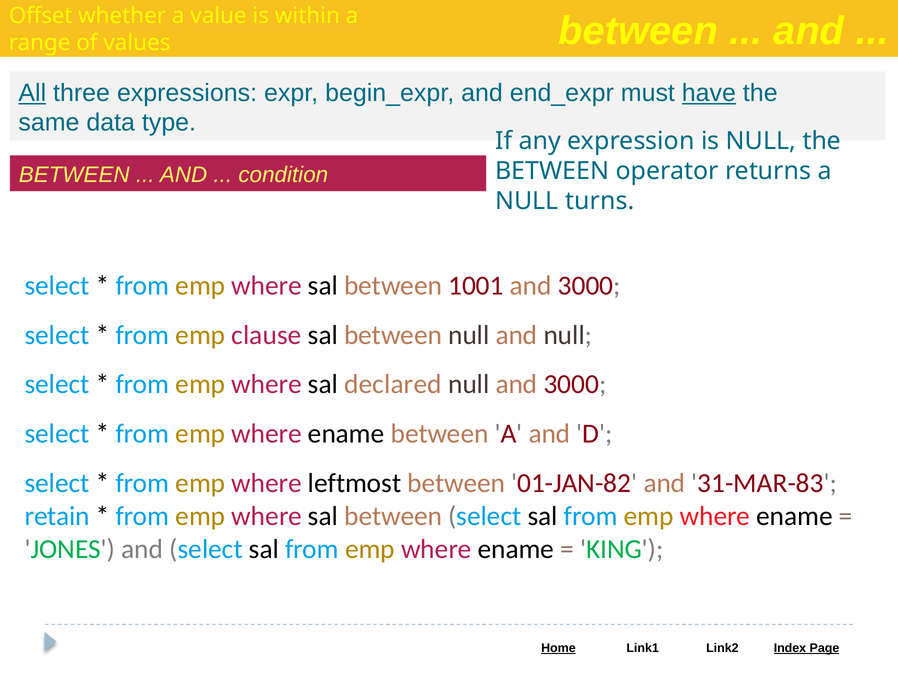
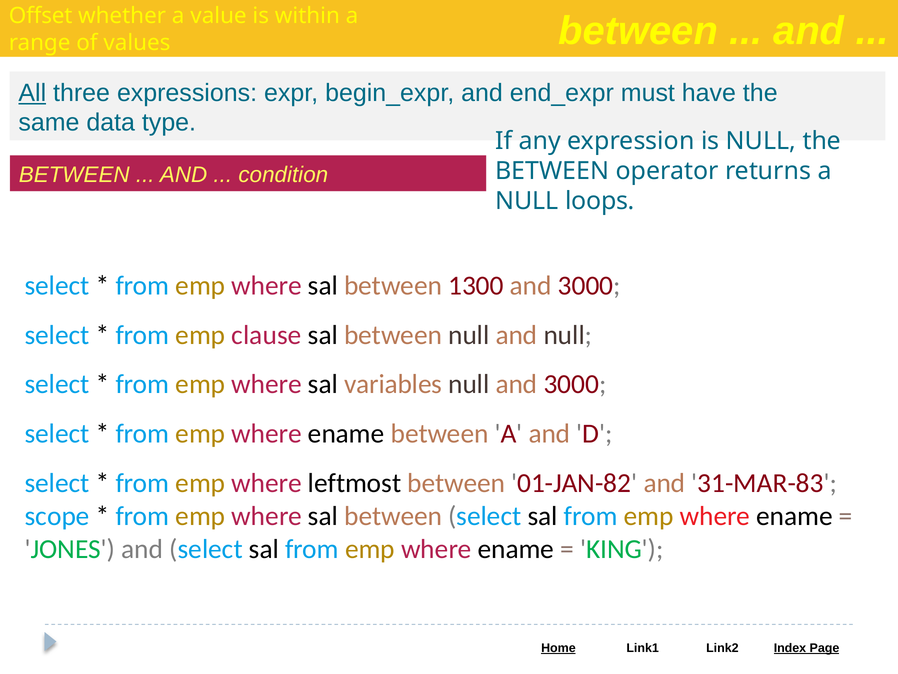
have underline: present -> none (709, 93)
turns: turns -> loops (600, 201)
1001: 1001 -> 1300 (476, 285)
declared: declared -> variables (393, 384)
retain: retain -> scope (57, 516)
